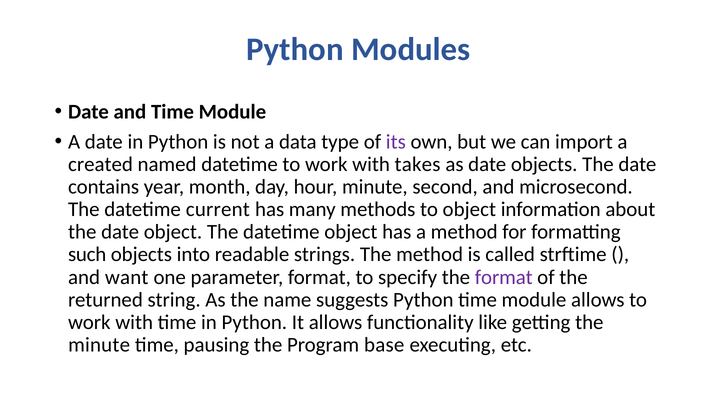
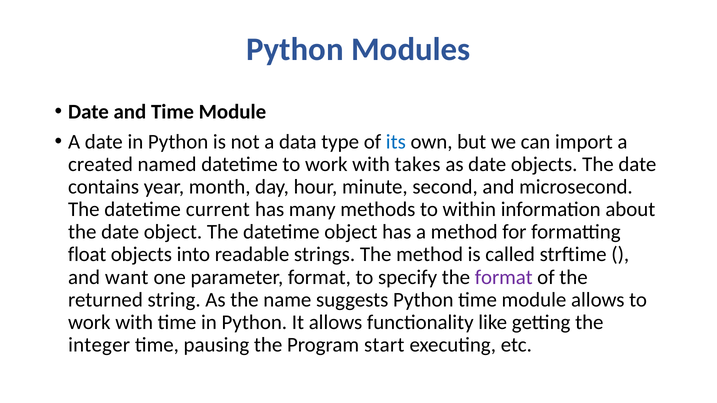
its colour: purple -> blue (396, 142)
to object: object -> within (469, 210)
such: such -> float (87, 255)
minute: minute -> integer (99, 345)
base: base -> start (384, 345)
